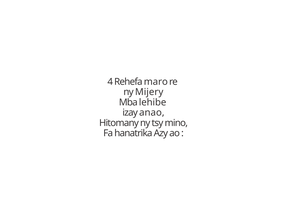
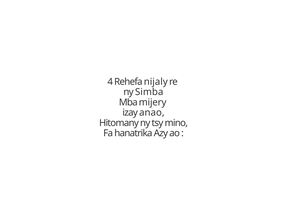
maro: maro -> nijaly (156, 82)
Mijery: Mijery -> Simba (149, 92)
lehibe: lehibe -> mijery (153, 102)
